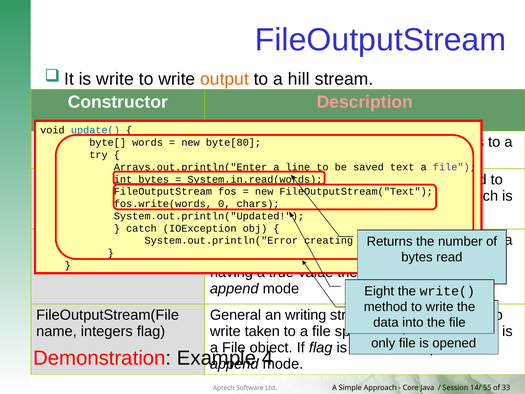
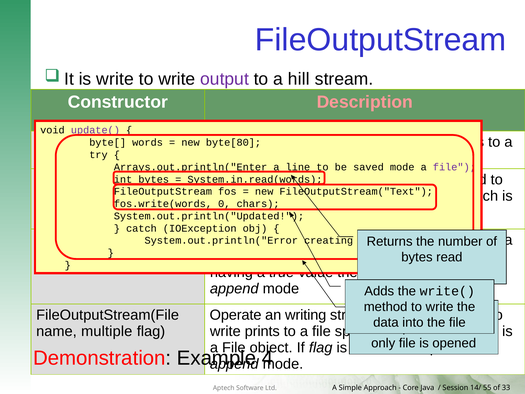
output colour: orange -> purple (225, 79)
update( colour: blue -> purple (95, 130)
saved text: text -> mode (402, 167)
Eight: Eight -> Adds (379, 291)
General: General -> Operate (236, 315)
integers: integers -> multiple (107, 331)
taken: taken -> prints (262, 331)
